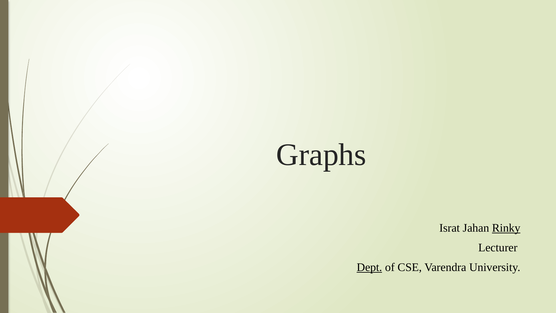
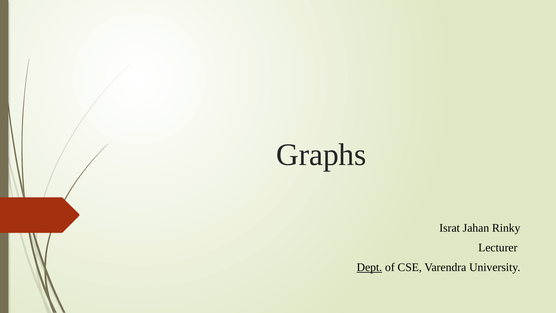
Rinky underline: present -> none (506, 228)
